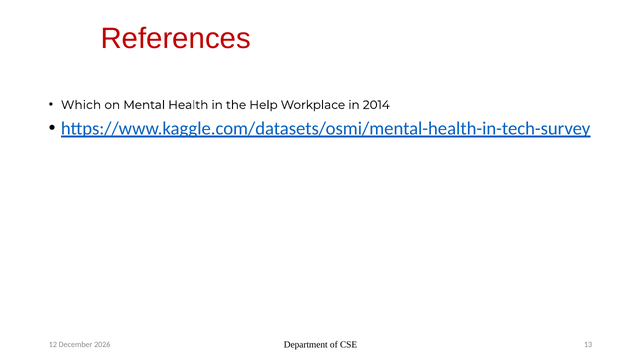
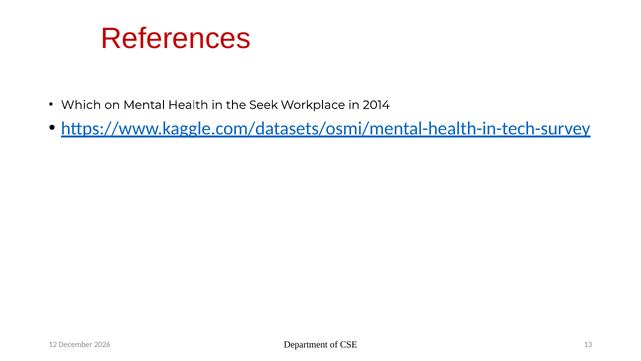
Help: Help -> Seek (264, 105)
